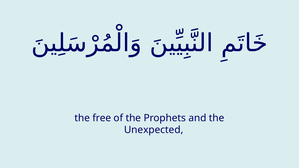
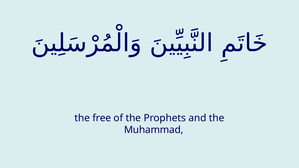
Unexpected: Unexpected -> Muhammad (154, 130)
